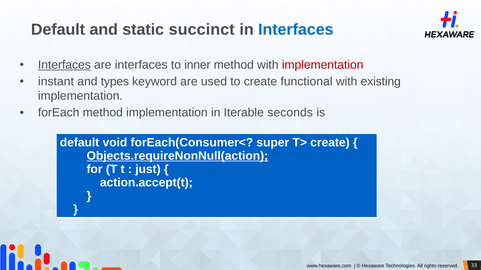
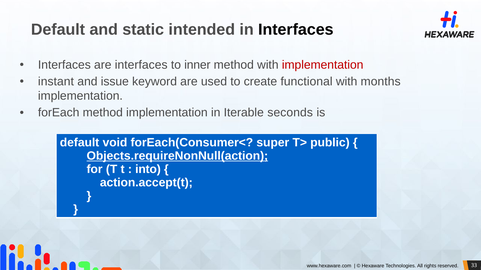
succinct: succinct -> intended (202, 30)
Interfaces colour: blue -> black (296, 30)
Interfaces underline: present -> none (64, 65)
types: types -> issue (115, 82)
existing: existing -> months (381, 82)
T> create: create -> public (330, 143)
just: just -> into (148, 170)
